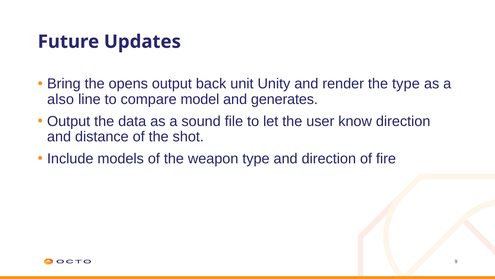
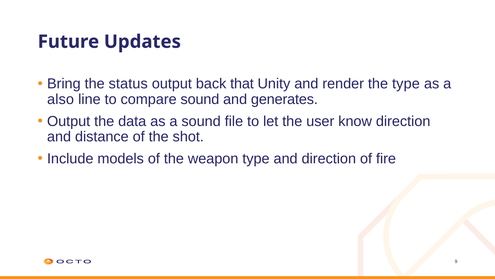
opens: opens -> status (128, 84)
unit: unit -> that (242, 84)
compare model: model -> sound (200, 99)
